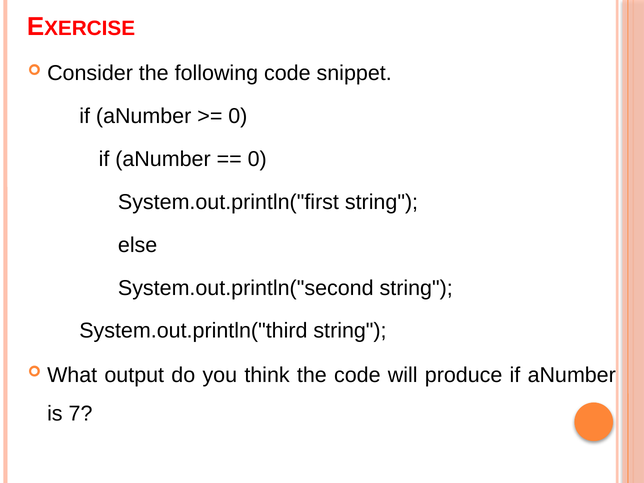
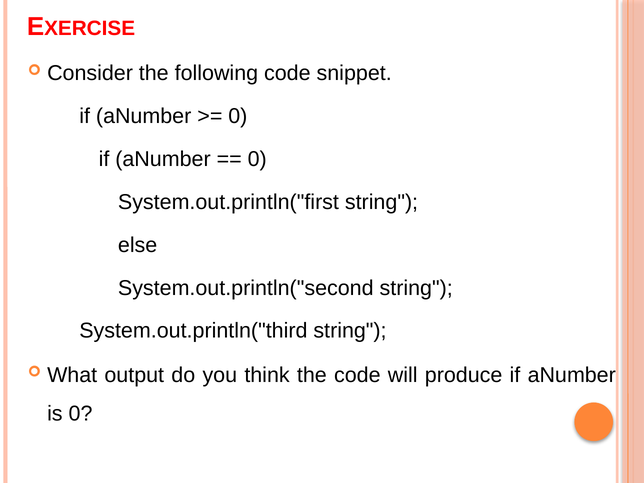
is 7: 7 -> 0 (81, 414)
